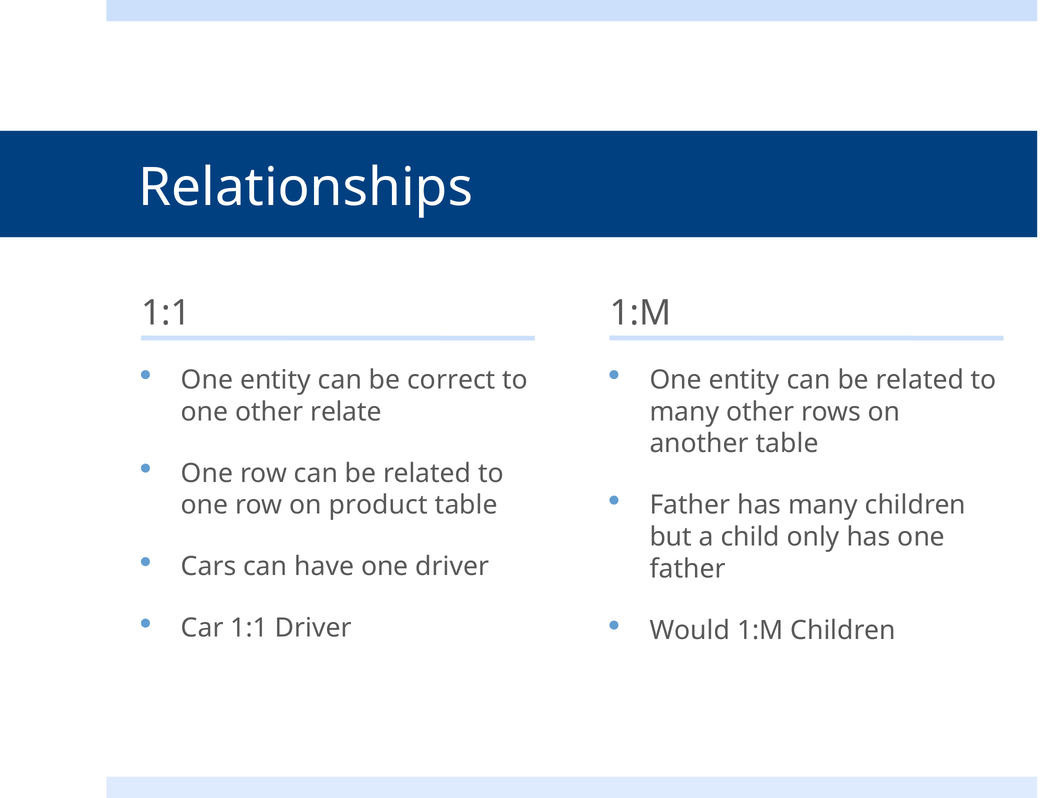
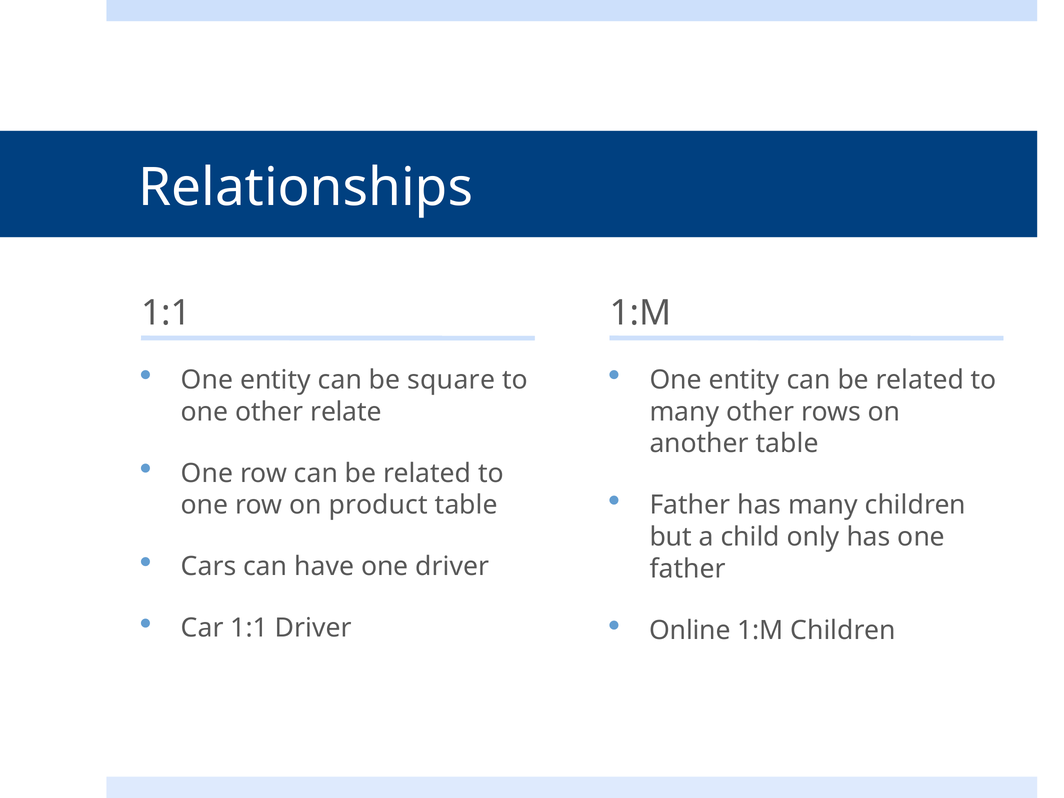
correct: correct -> square (451, 380)
Would: Would -> Online (690, 631)
